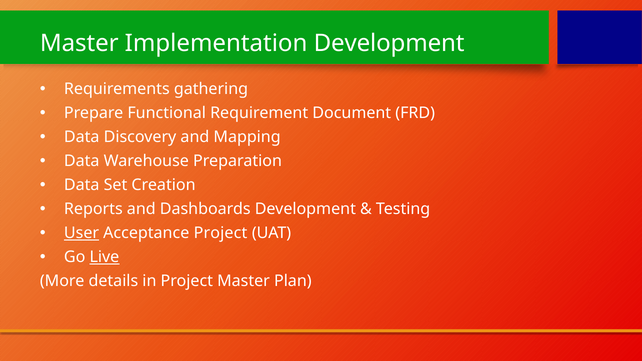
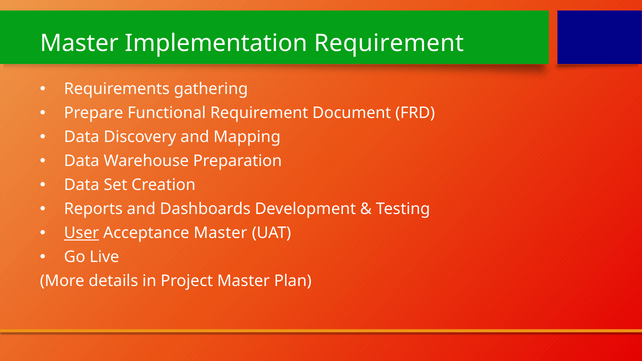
Implementation Development: Development -> Requirement (389, 43)
Acceptance Project: Project -> Master (221, 233)
Live underline: present -> none (104, 257)
